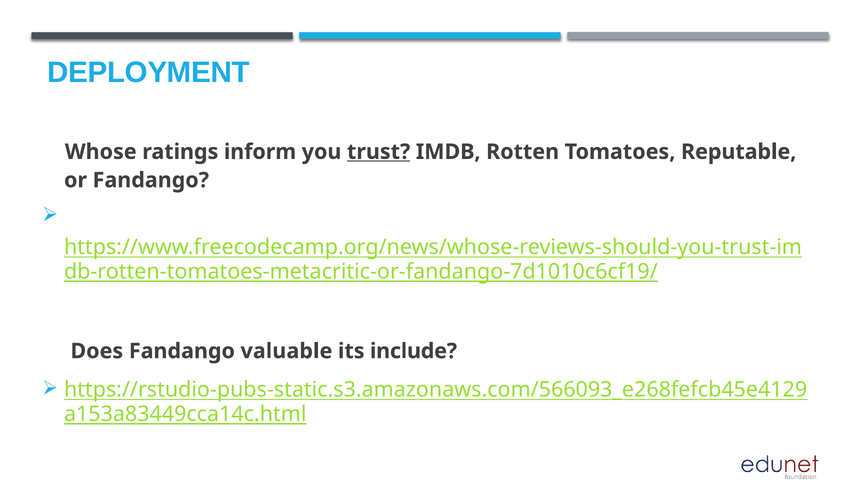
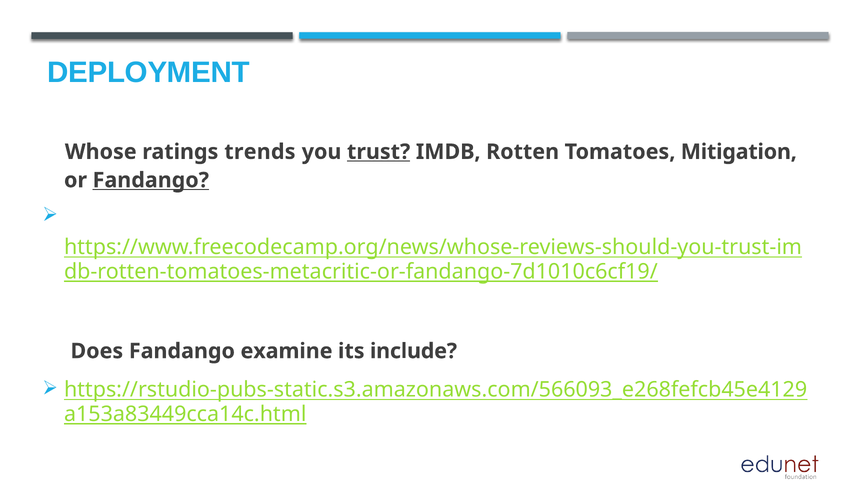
inform: inform -> trends (260, 152)
Reputable: Reputable -> Mitigation (739, 152)
Fandango underline: none -> present (151, 180)
valuable: valuable -> examine (287, 351)
